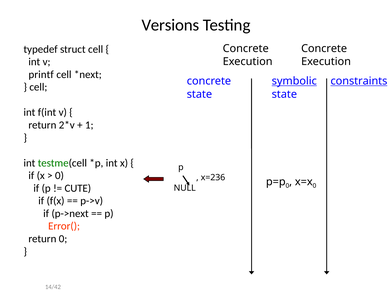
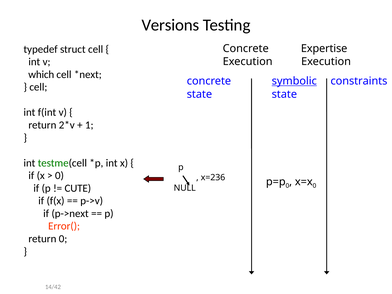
Concrete: Concrete -> Expertise (324, 48)
printf: printf -> which (41, 74)
constraints underline: present -> none (359, 81)
